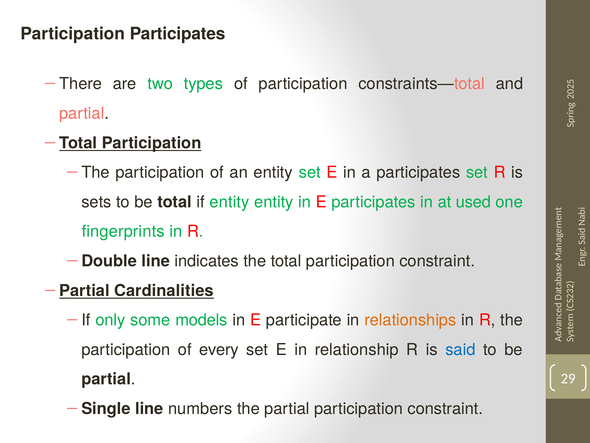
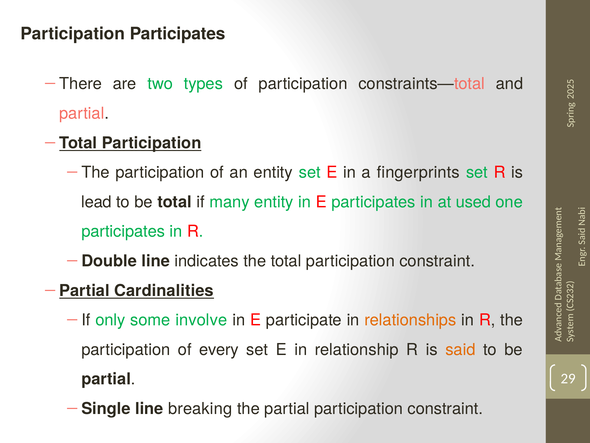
a participates: participates -> fingerprints (418, 172)
sets: sets -> lead (96, 202)
if entity: entity -> many (230, 202)
fingerprints: fingerprints -> participates (123, 231)
models: models -> involve (201, 320)
said colour: blue -> orange (460, 349)
numbers: numbers -> breaking (200, 408)
